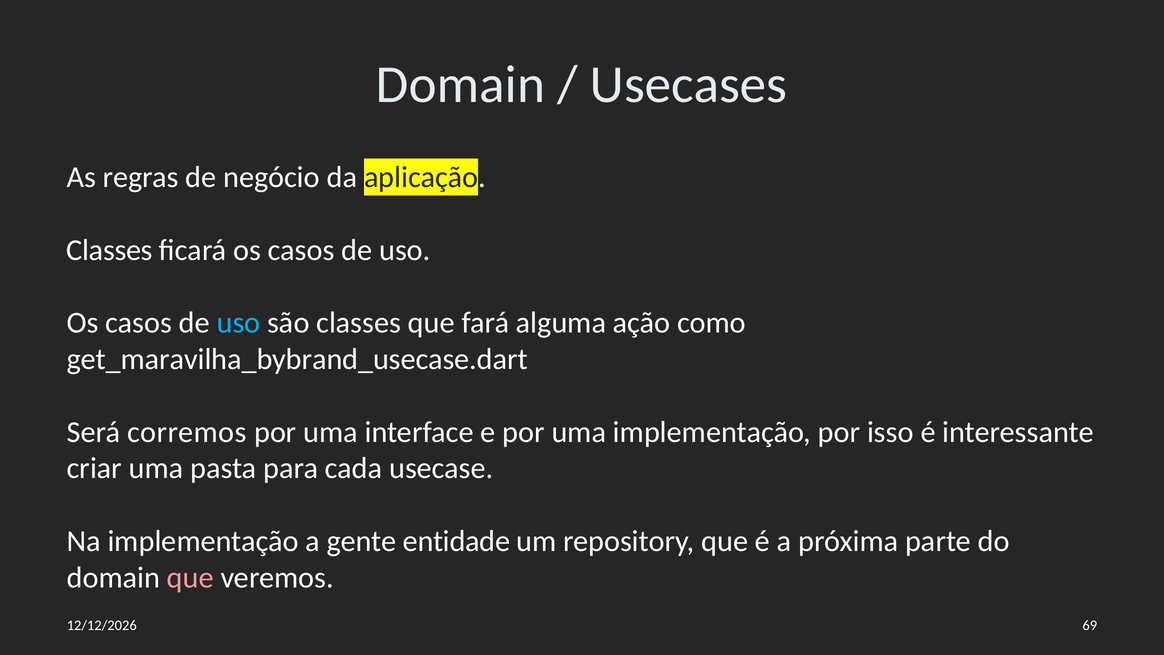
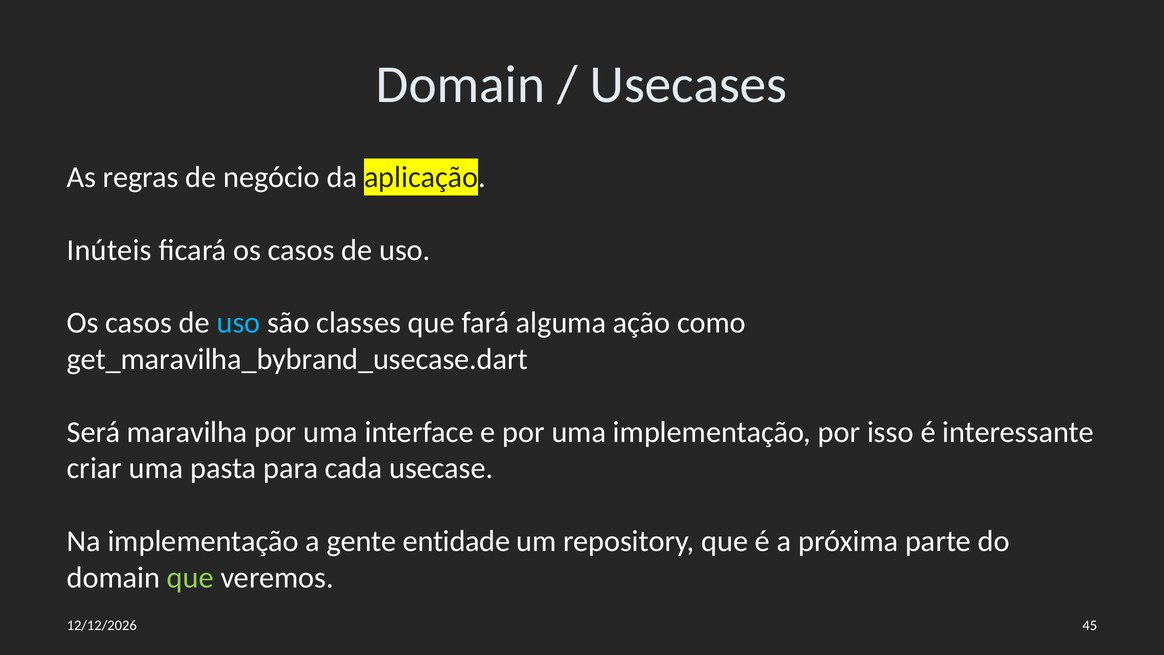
Classes: Classes -> Inúteis (109, 250)
corremos: corremos -> maravilha (187, 432)
que colour: pink -> light green (190, 577)
69: 69 -> 45 (1090, 625)
